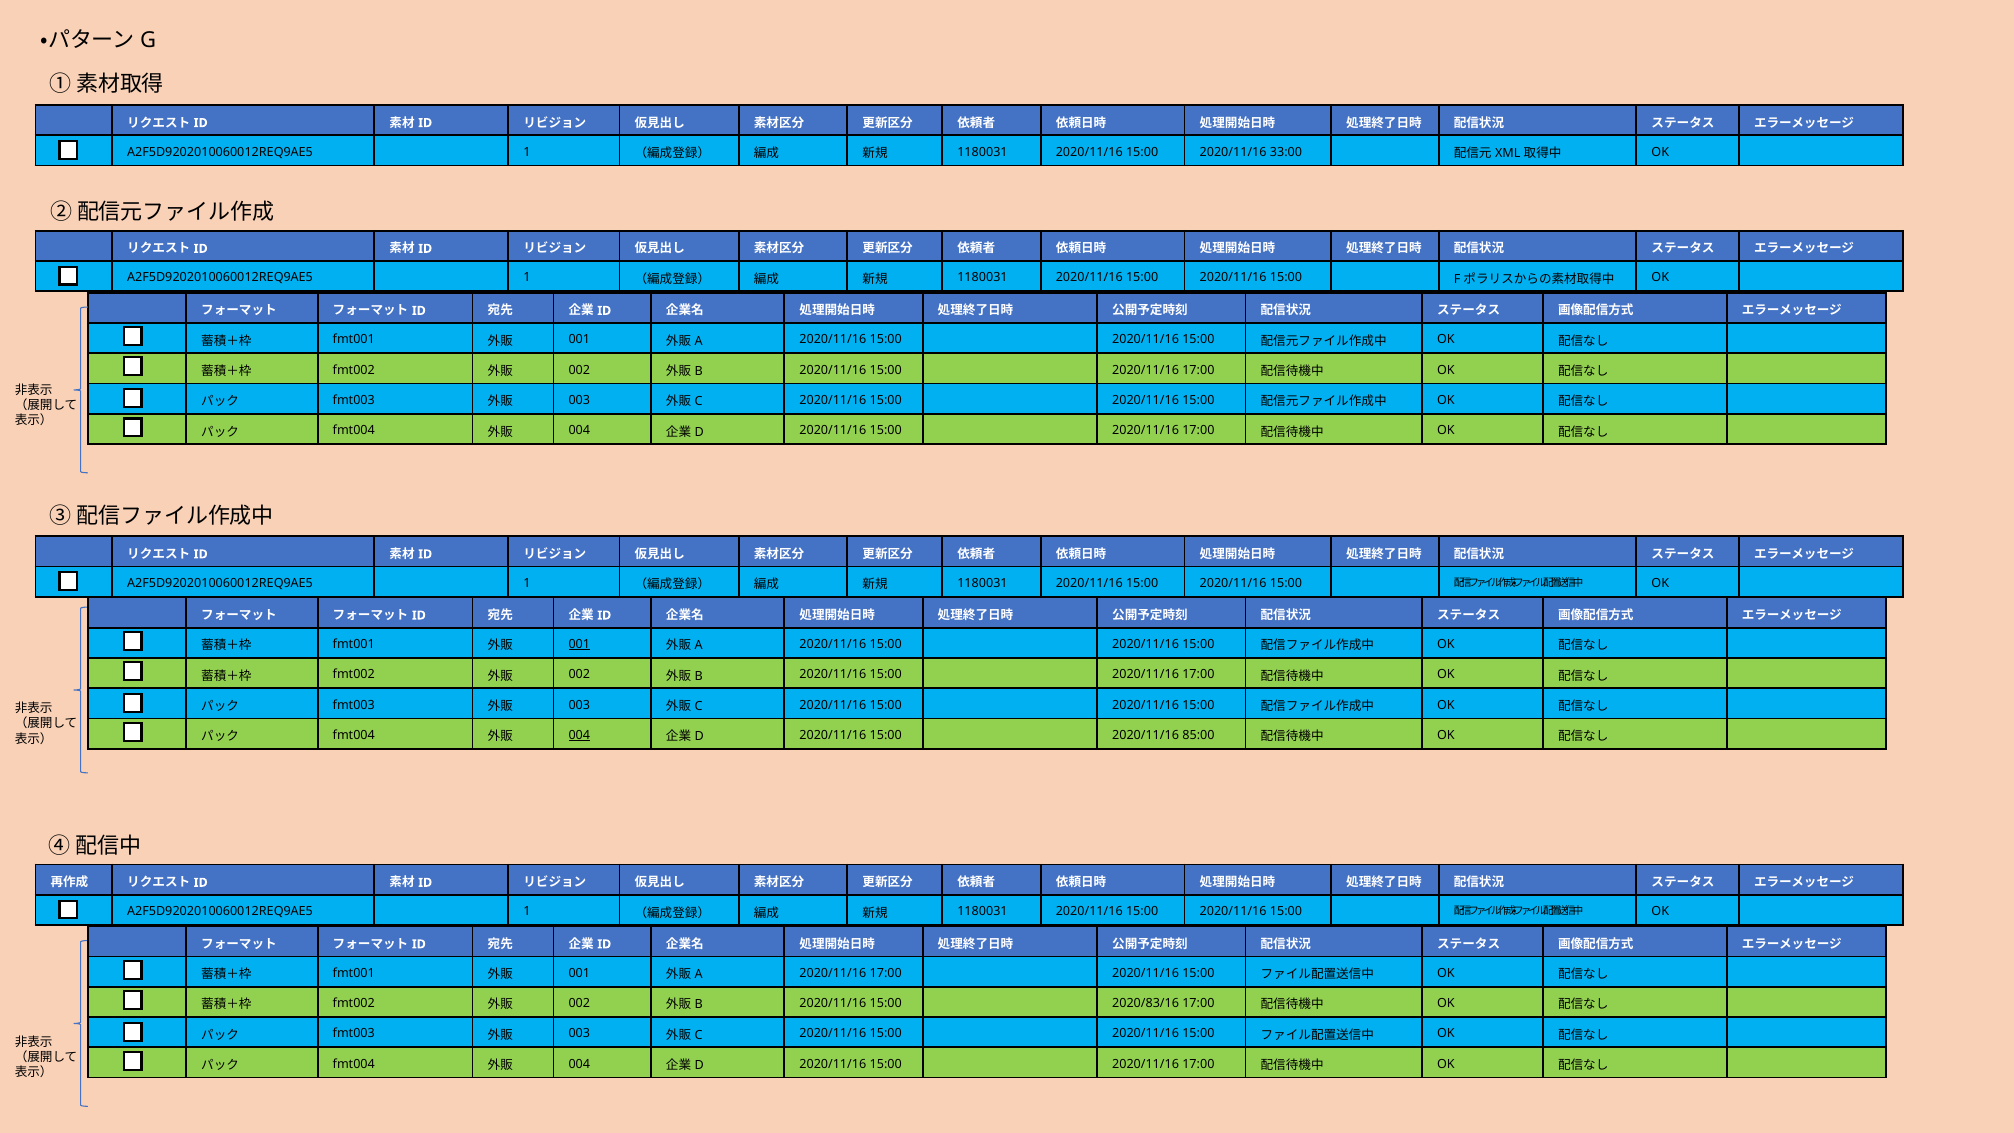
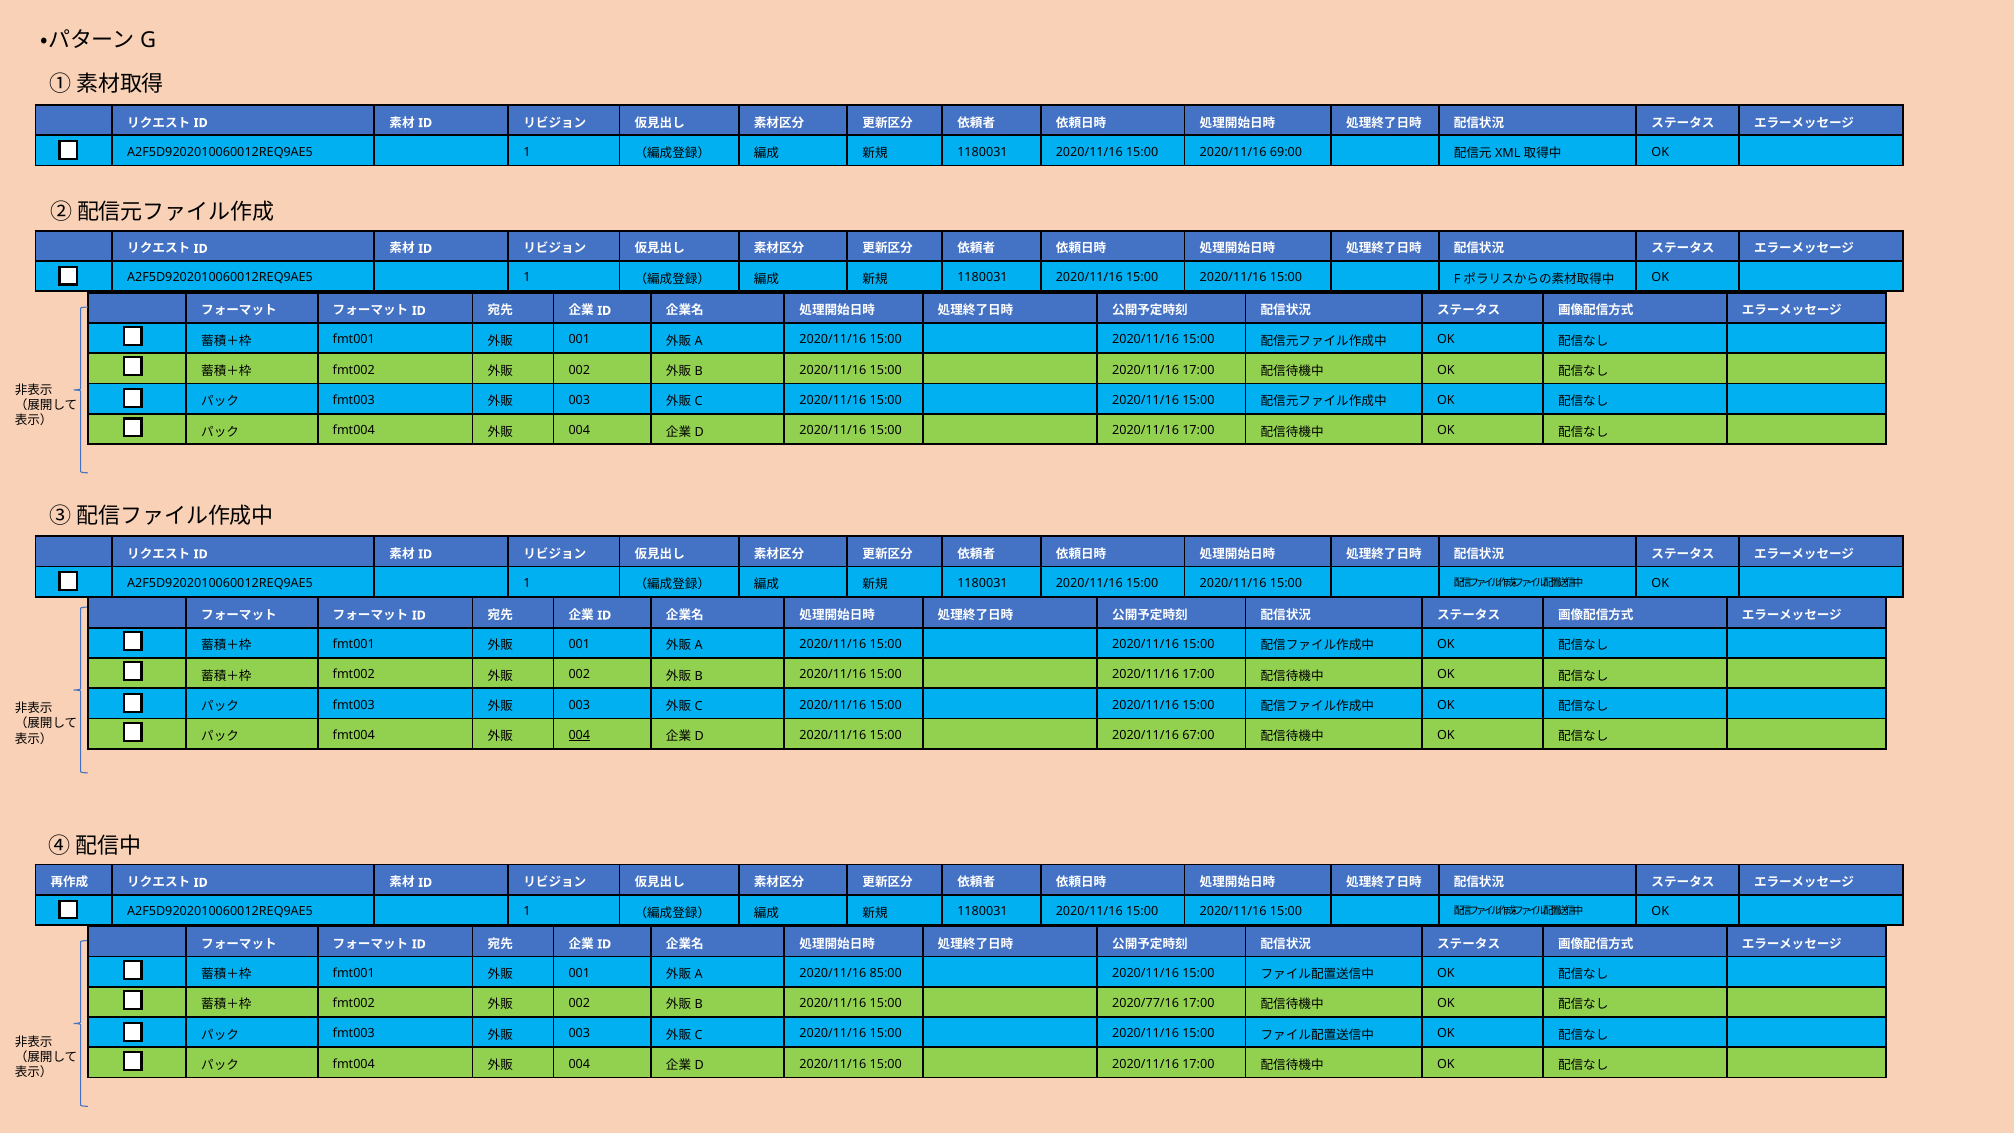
33:00: 33:00 -> 69:00 (1286, 152)
001 underline: present -> none (579, 644)
85:00: 85:00 -> 67:00 (1198, 735)
17:00: 17:00 -> 85:00 (886, 973)
2020/83/16: 2020/83/16 -> 2020/77/16 (1146, 1003)
